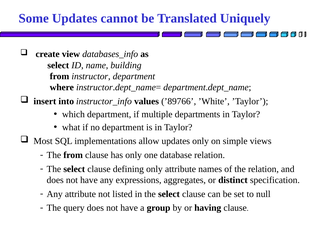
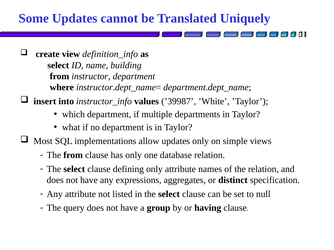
databases_info: databases_info -> definition_info (110, 54)
’89766: ’89766 -> ’39987 (179, 102)
